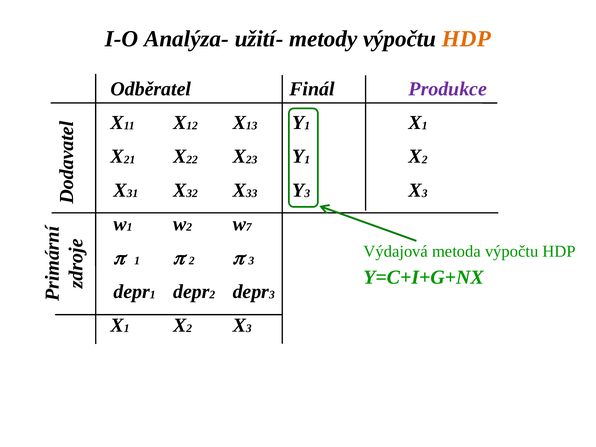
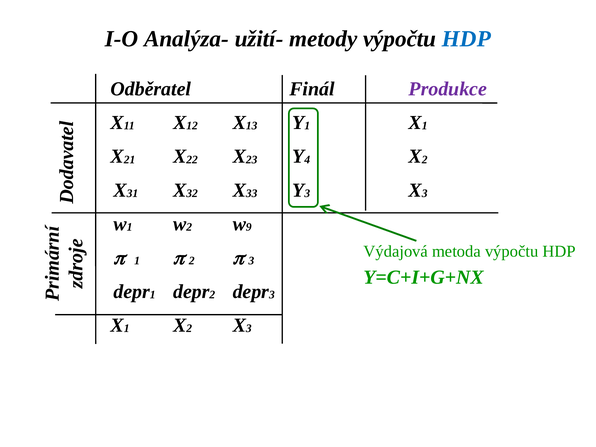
HDP colour: orange -> blue (466, 39)
1: 1 -> 4 (307, 160)
7: 7 -> 9 (249, 227)
